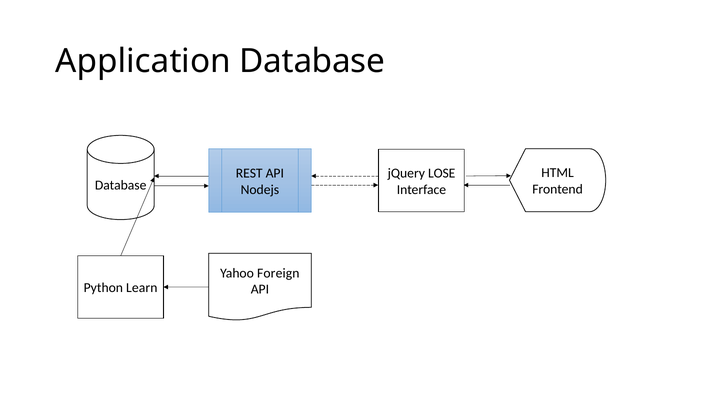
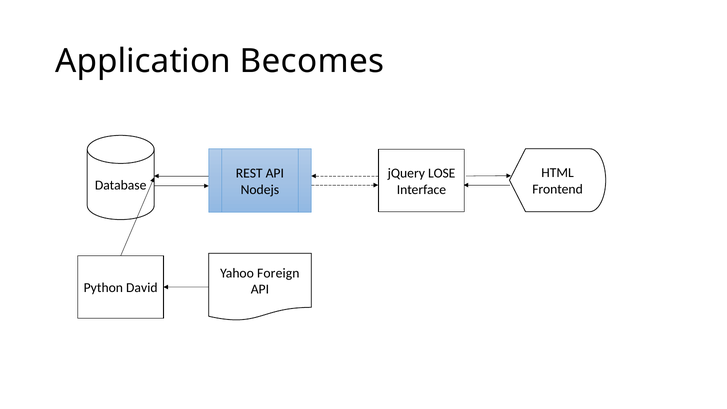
Application Database: Database -> Becomes (312, 61)
Learn: Learn -> David (142, 288)
